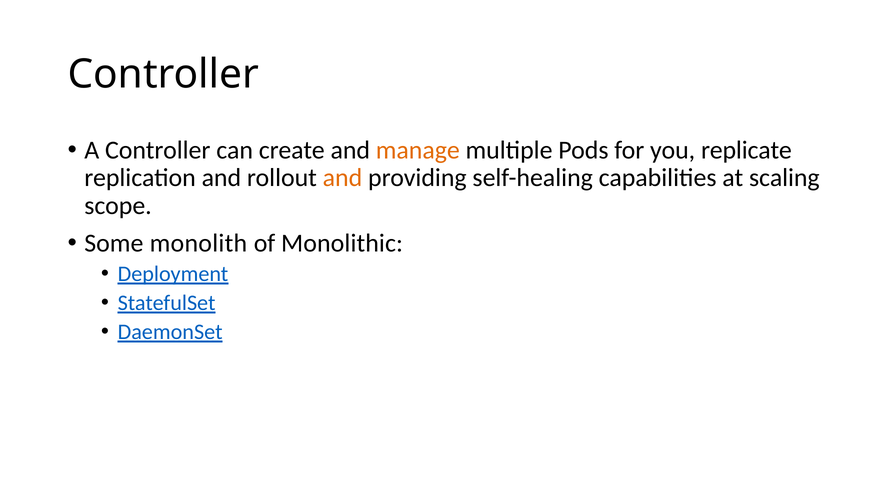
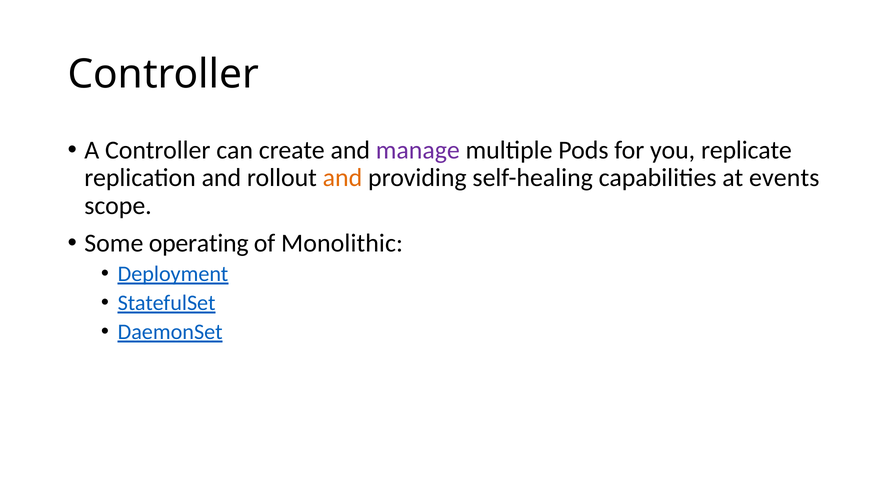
manage colour: orange -> purple (418, 150)
scaling: scaling -> events (784, 178)
monolith: monolith -> operating (199, 243)
